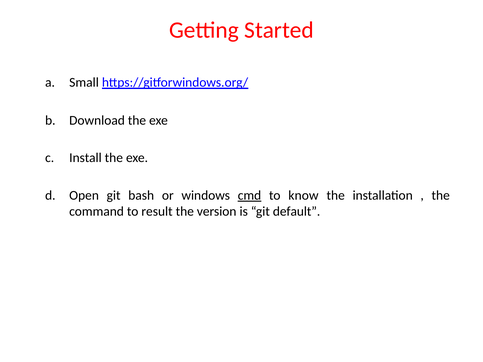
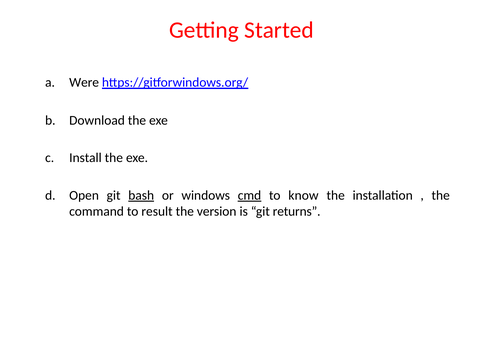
Small: Small -> Were (84, 83)
bash underline: none -> present (141, 196)
default: default -> returns (297, 212)
